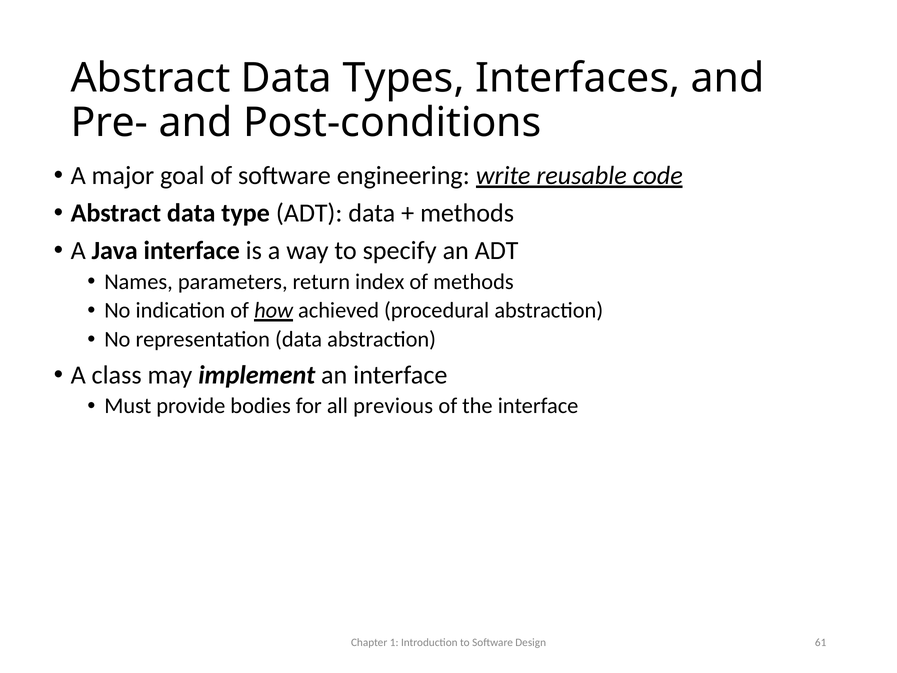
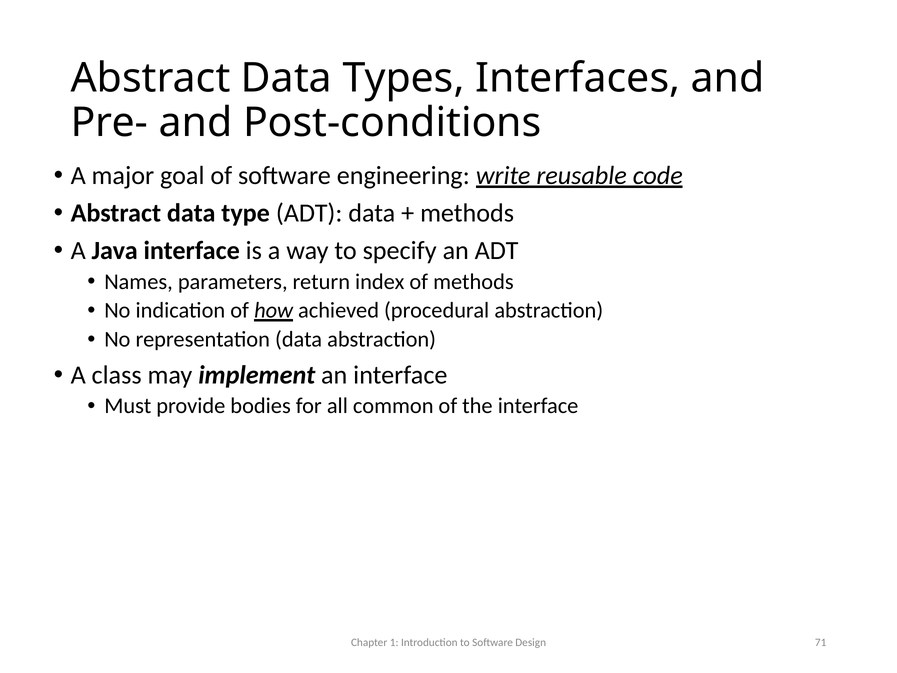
previous: previous -> common (393, 406)
61: 61 -> 71 (821, 642)
